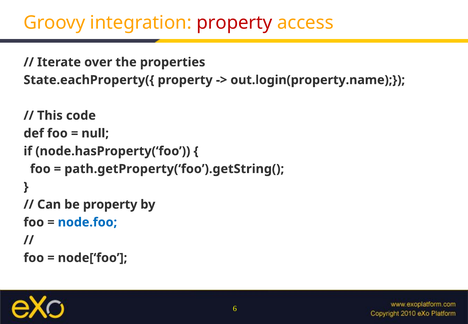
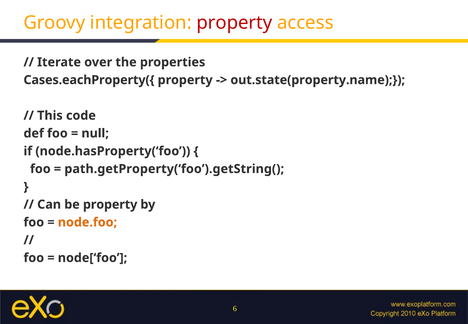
State.eachProperty({: State.eachProperty({ -> Cases.eachProperty({ (89, 80)
out.login(property.name: out.login(property.name -> out.state(property.name (318, 80)
node.foo colour: blue -> orange (87, 222)
